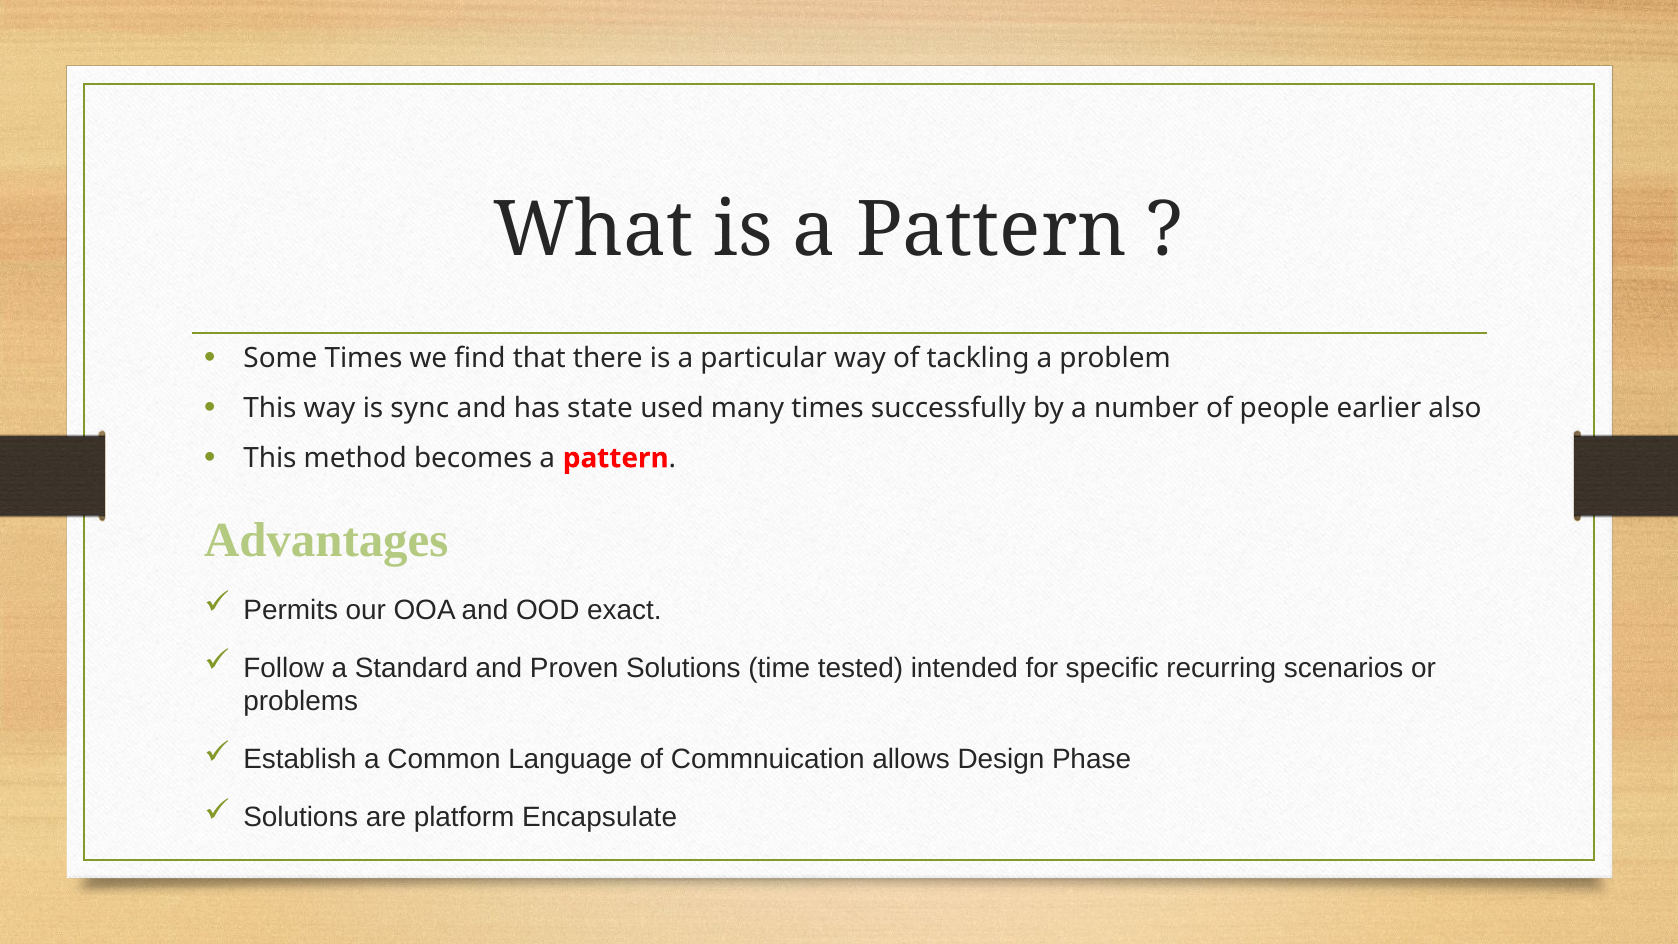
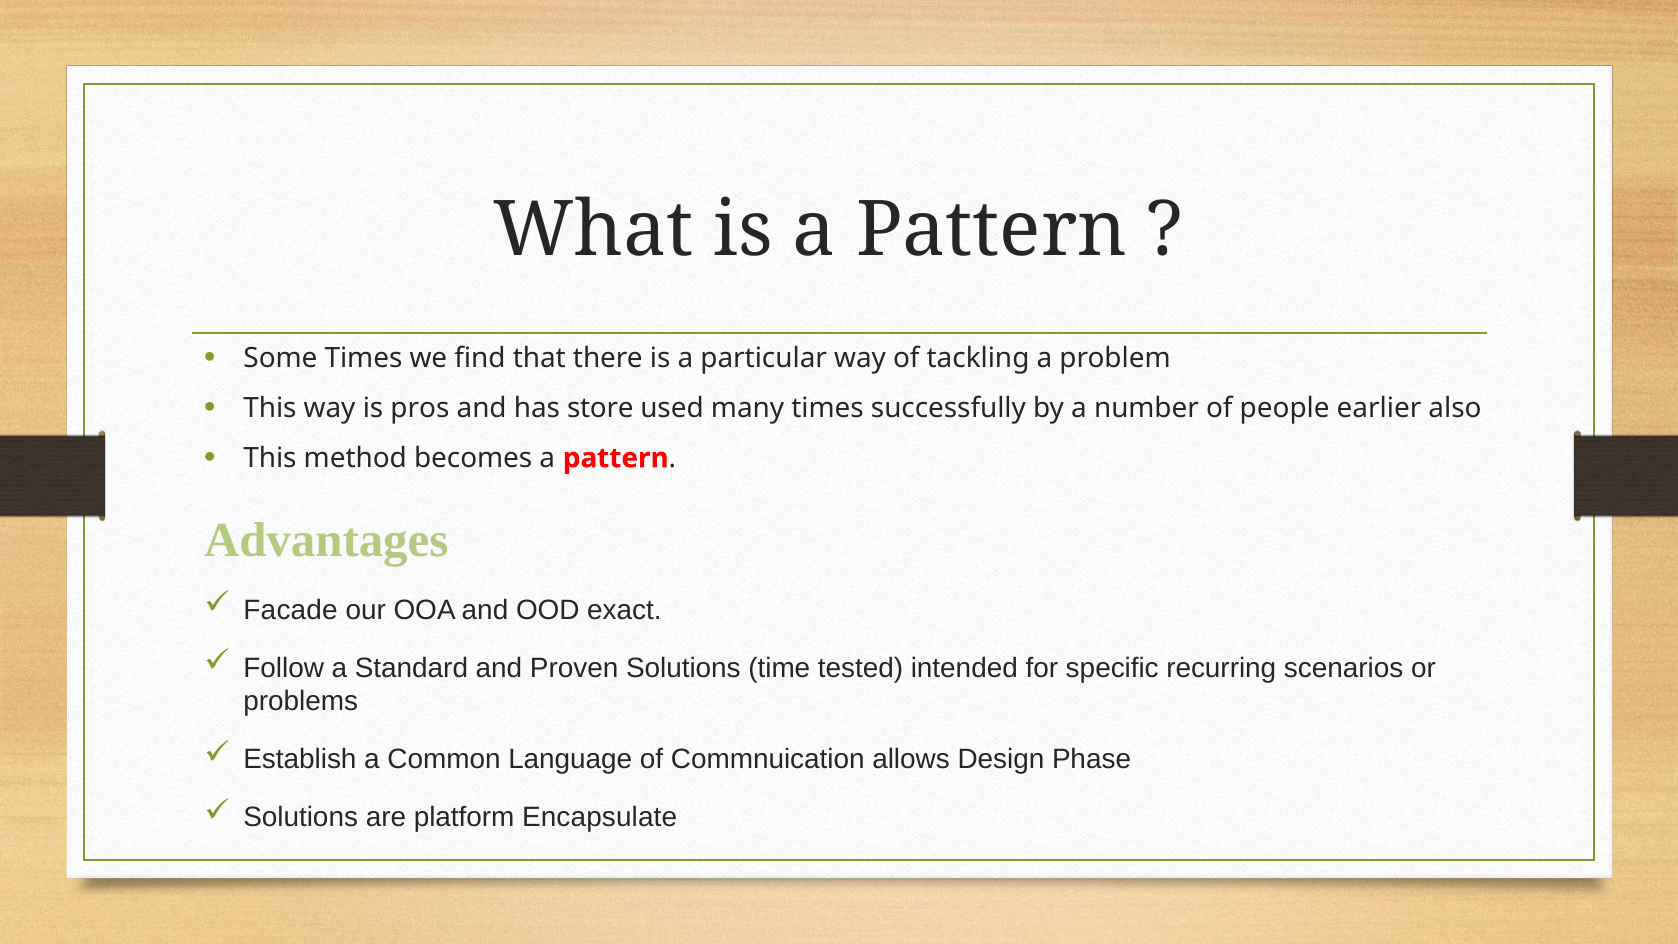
sync: sync -> pros (420, 408)
state: state -> store (600, 408)
Permits: Permits -> Facade (291, 610)
